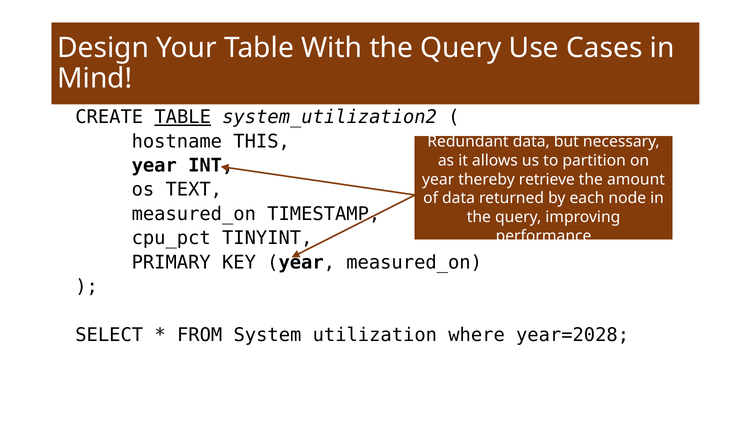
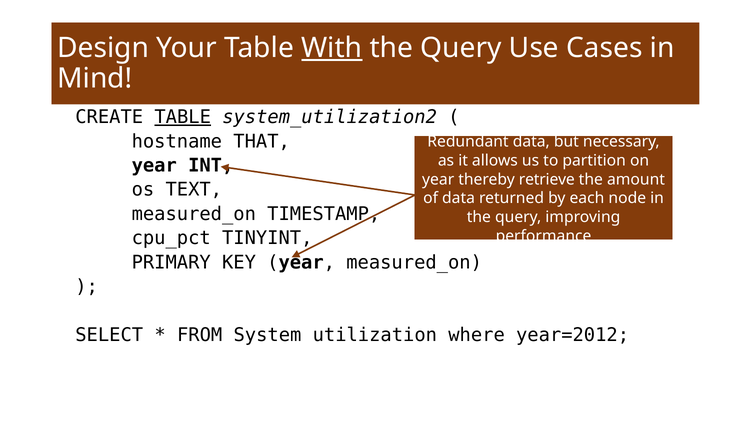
With underline: none -> present (332, 48)
THIS: THIS -> THAT (262, 141)
year=2028: year=2028 -> year=2012 (573, 335)
